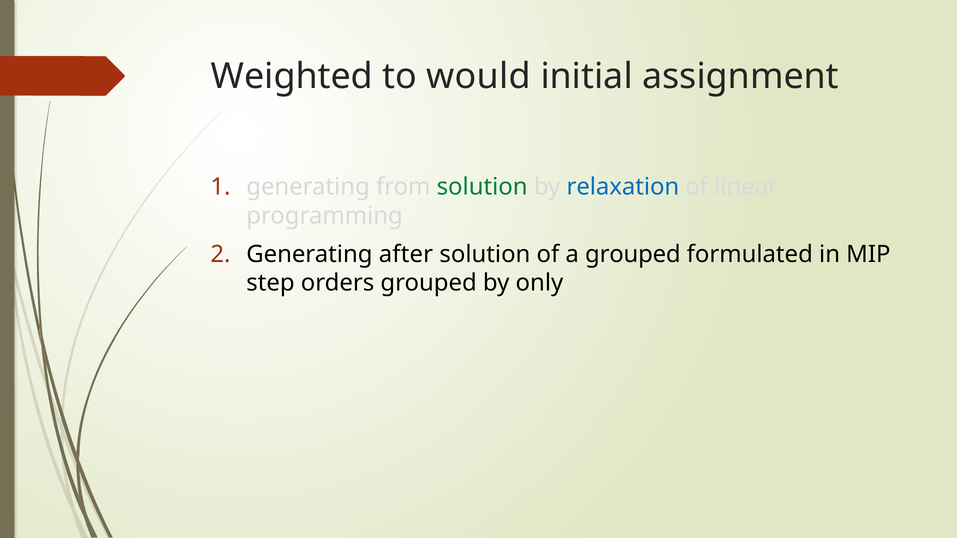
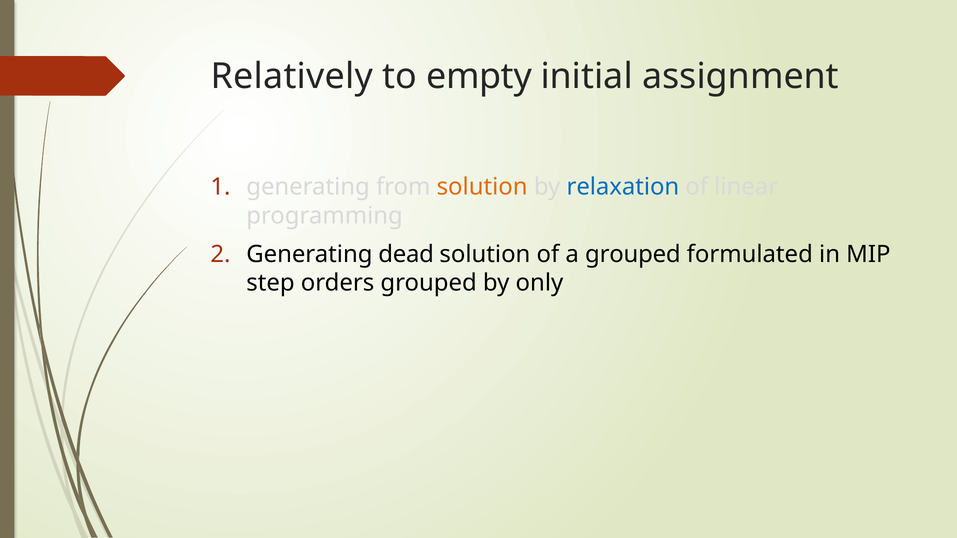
Weighted: Weighted -> Relatively (292, 77)
would: would -> empty (479, 77)
solution colour: green -> orange (482, 187)
after: after -> dead (406, 255)
